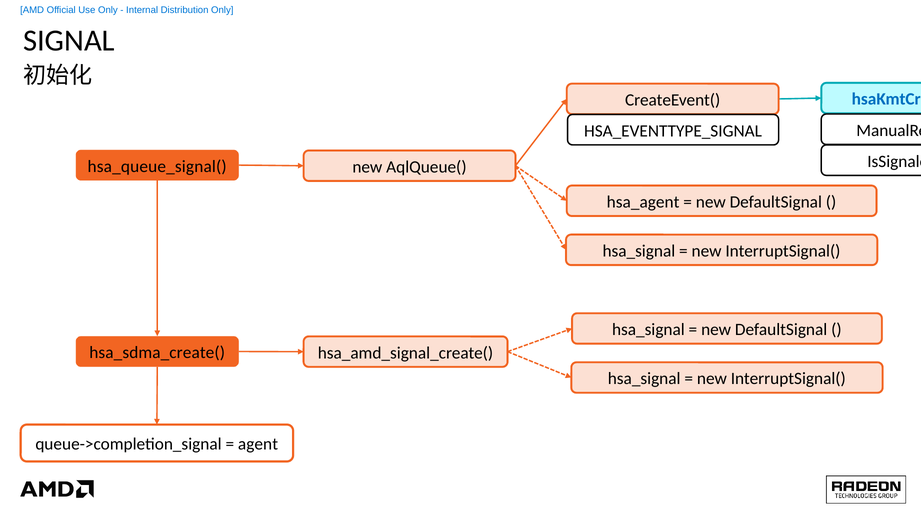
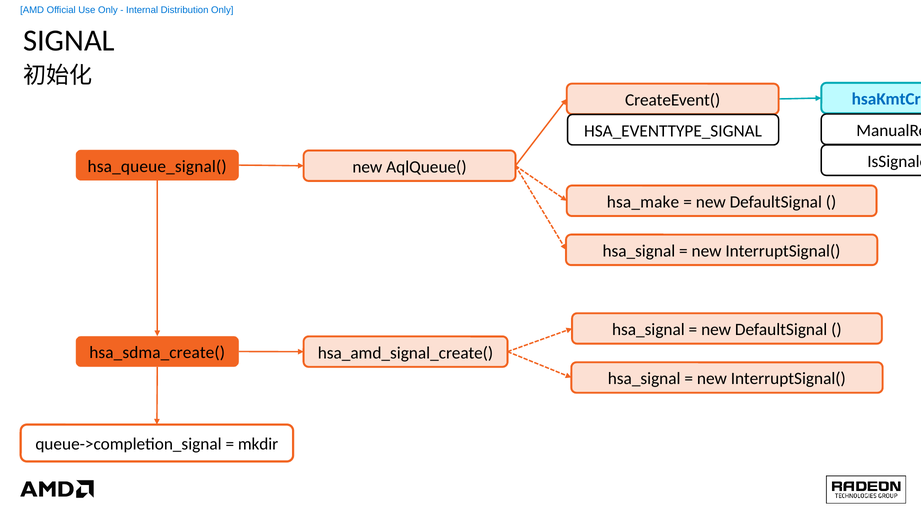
hsa_agent: hsa_agent -> hsa_make (643, 202)
agent: agent -> mkdir (258, 444)
